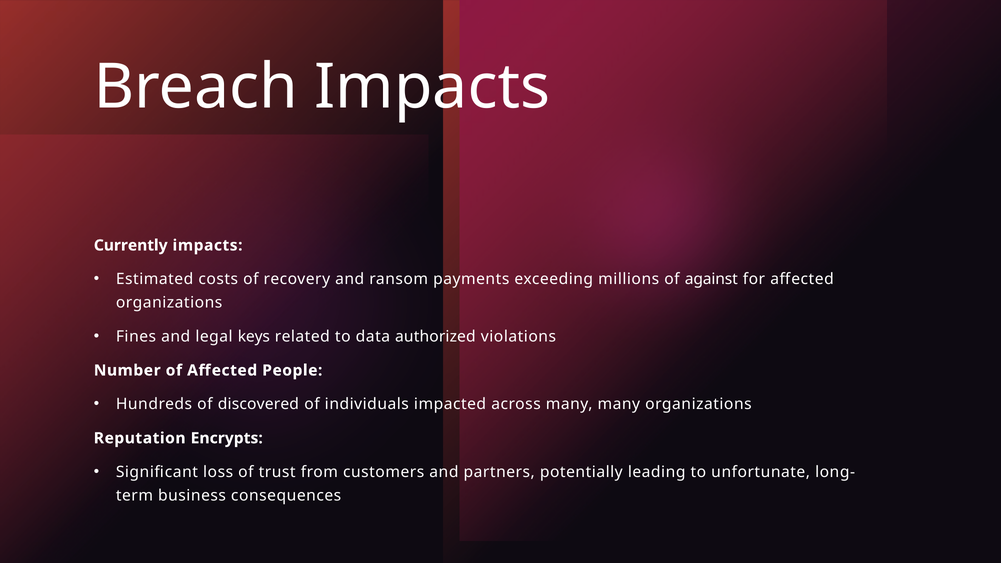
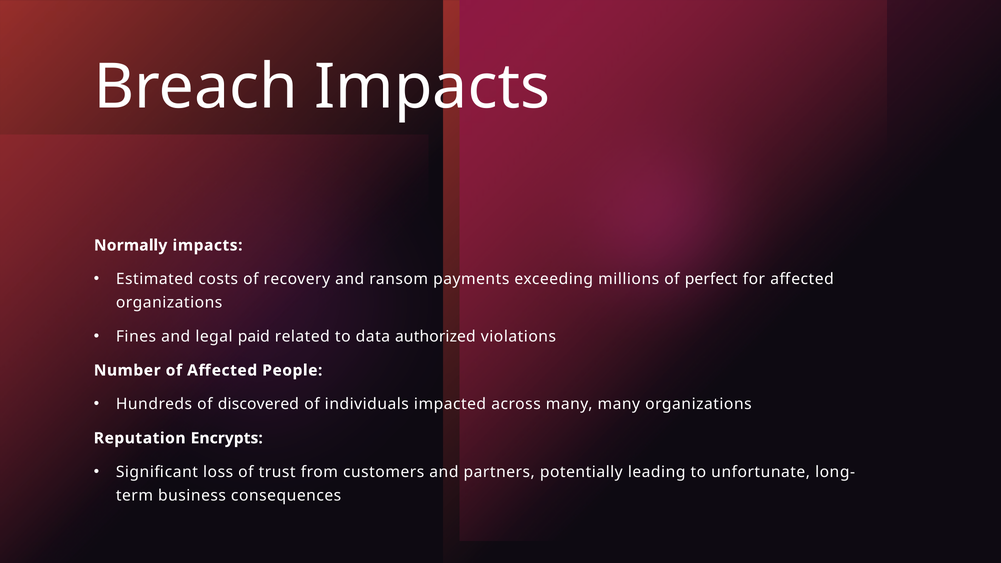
Currently: Currently -> Normally (131, 245)
against: against -> perfect (711, 279)
keys: keys -> paid (254, 337)
